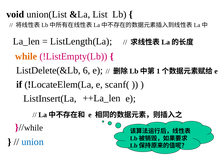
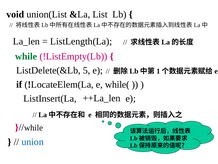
while colour: orange -> green (26, 56)
6: 6 -> 5 (87, 70)
scanf(: scanf( -> while( (117, 84)
